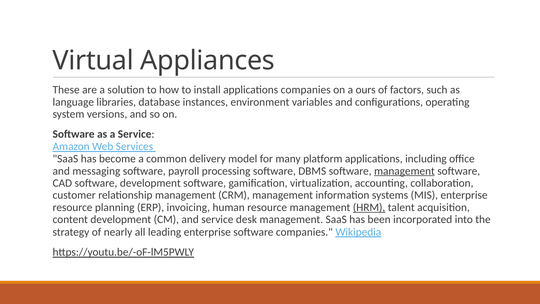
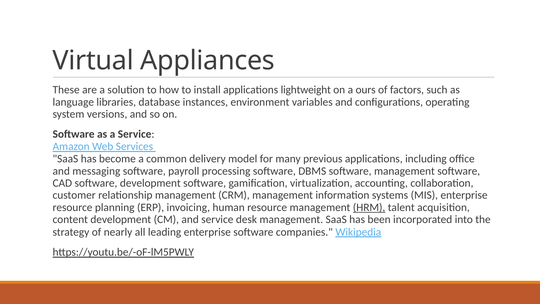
applications companies: companies -> lightweight (306, 90)
platform: platform -> previous (323, 159)
management underline: present -> none (404, 171)
